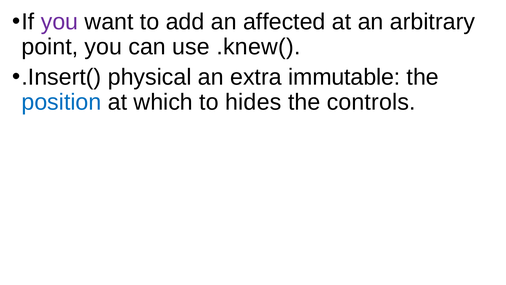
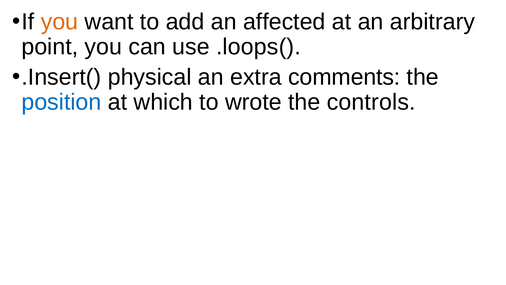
you colour: purple -> orange (59, 22)
.knew(: .knew( -> .loops( (258, 47)
immutable: immutable -> comments (344, 77)
hides: hides -> wrote (253, 102)
